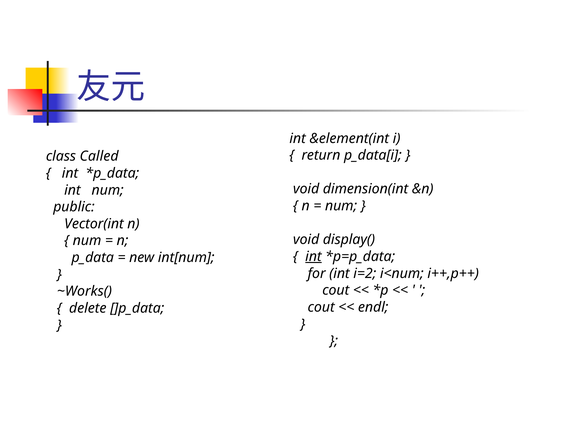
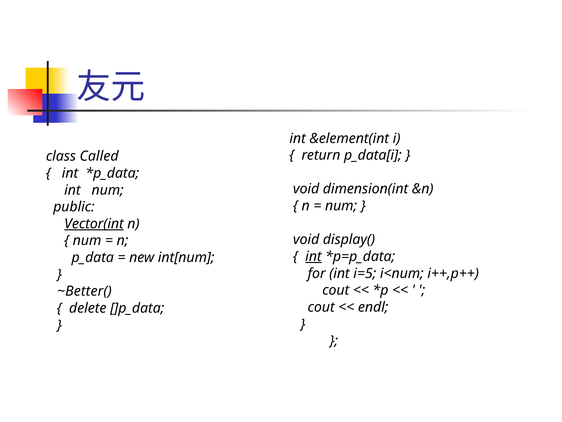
Vector(int underline: none -> present (94, 224)
i=2: i=2 -> i=5 (365, 273)
~Works(: ~Works( -> ~Better( (84, 291)
